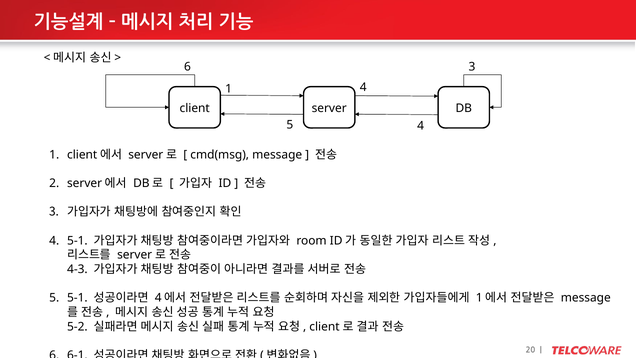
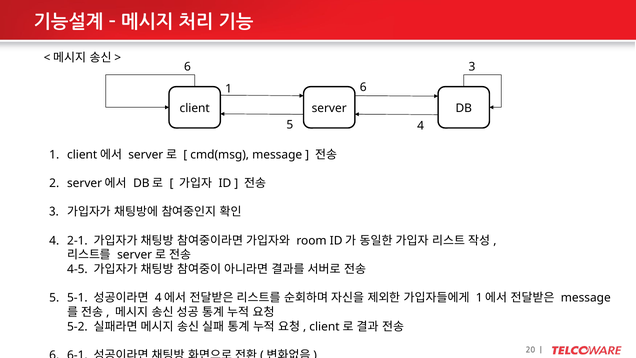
1 4: 4 -> 6 (363, 87)
4 5-1: 5-1 -> 2-1 (77, 240)
4-3: 4-3 -> 4-5 (77, 269)
